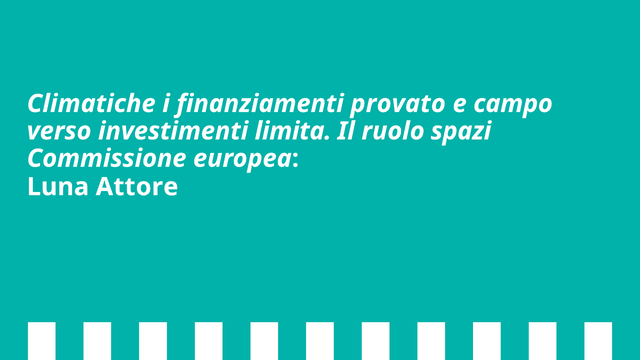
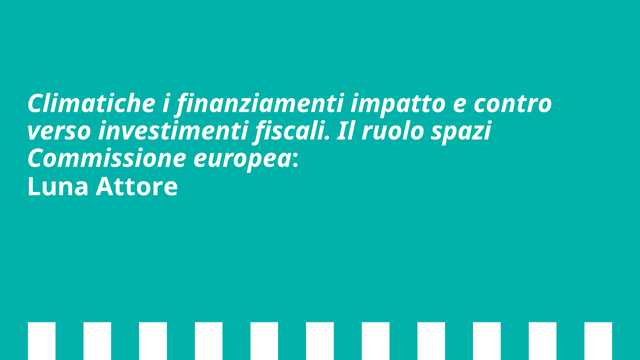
provato: provato -> impatto (398, 104)
campo: campo -> contro (513, 104)
limita: limita -> fiscali (293, 131)
